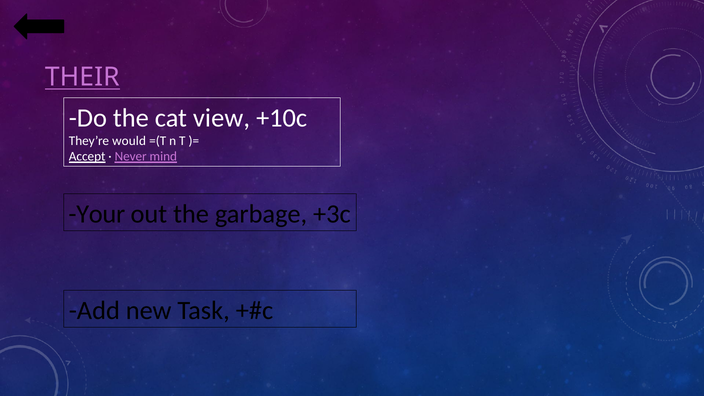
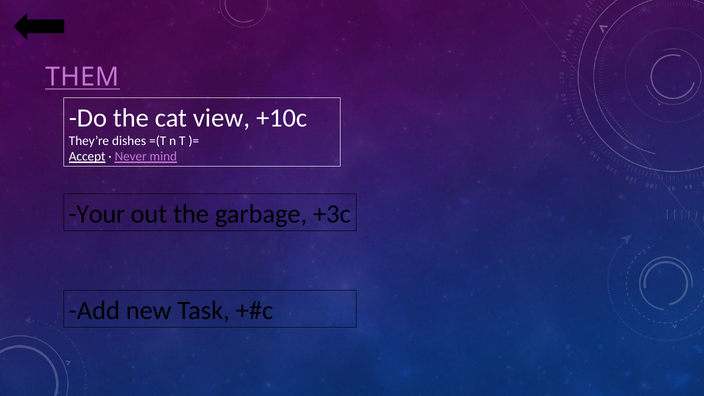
THEIR: THEIR -> THEM (82, 77)
would: would -> dishes (129, 141)
